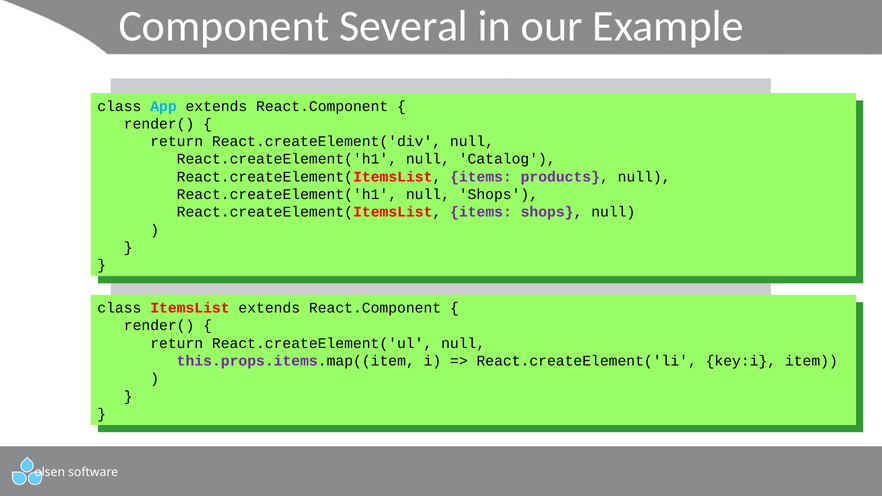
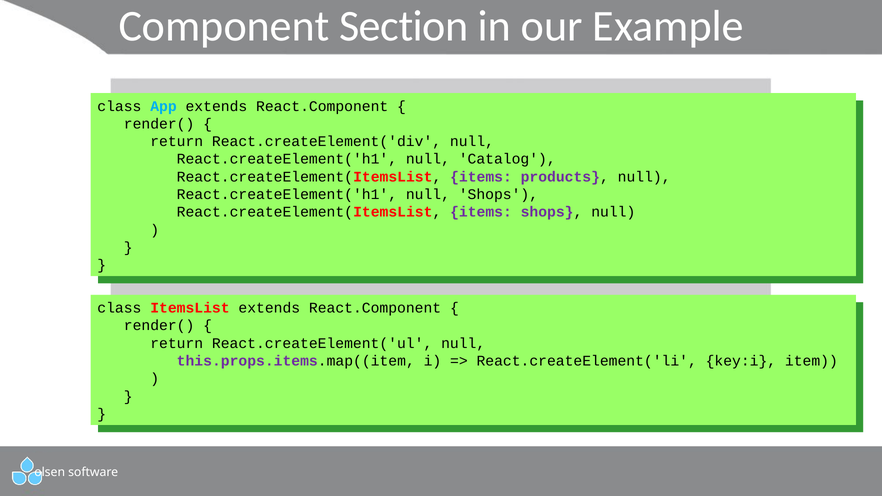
Several: Several -> Section (404, 26)
